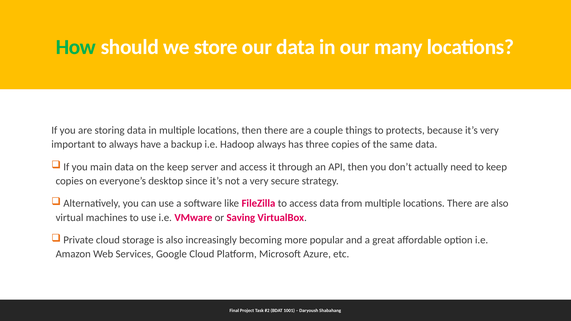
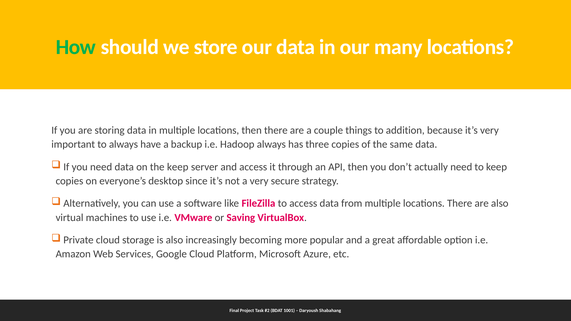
protects: protects -> addition (405, 130)
you main: main -> need (101, 167)
